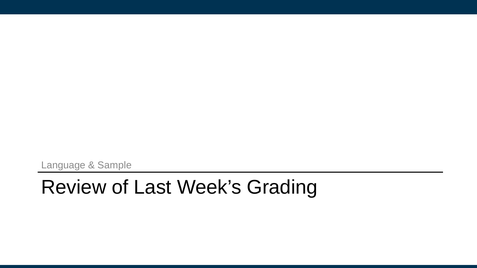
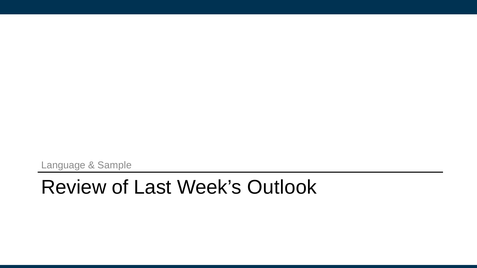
Grading: Grading -> Outlook (282, 188)
